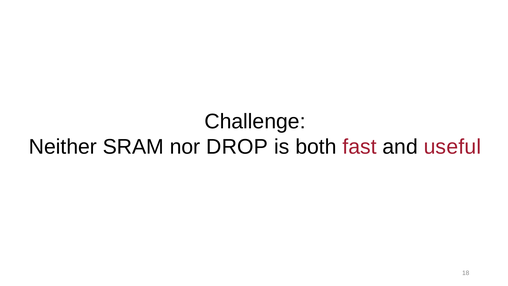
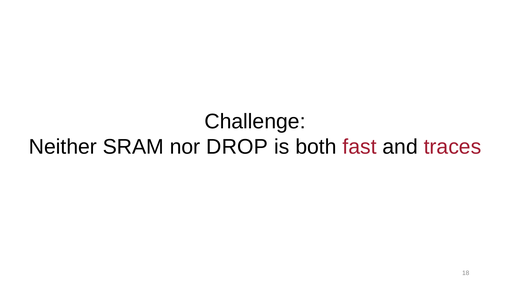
useful: useful -> traces (452, 147)
